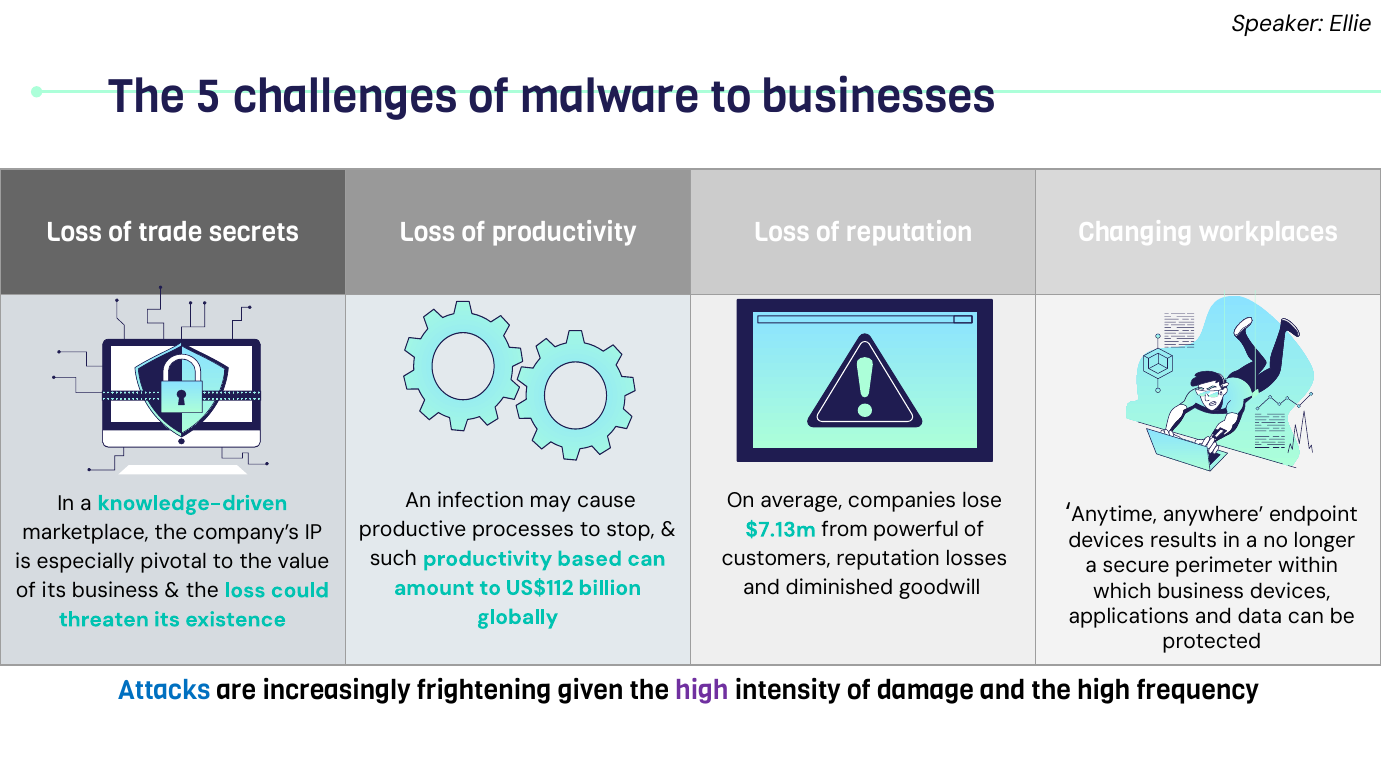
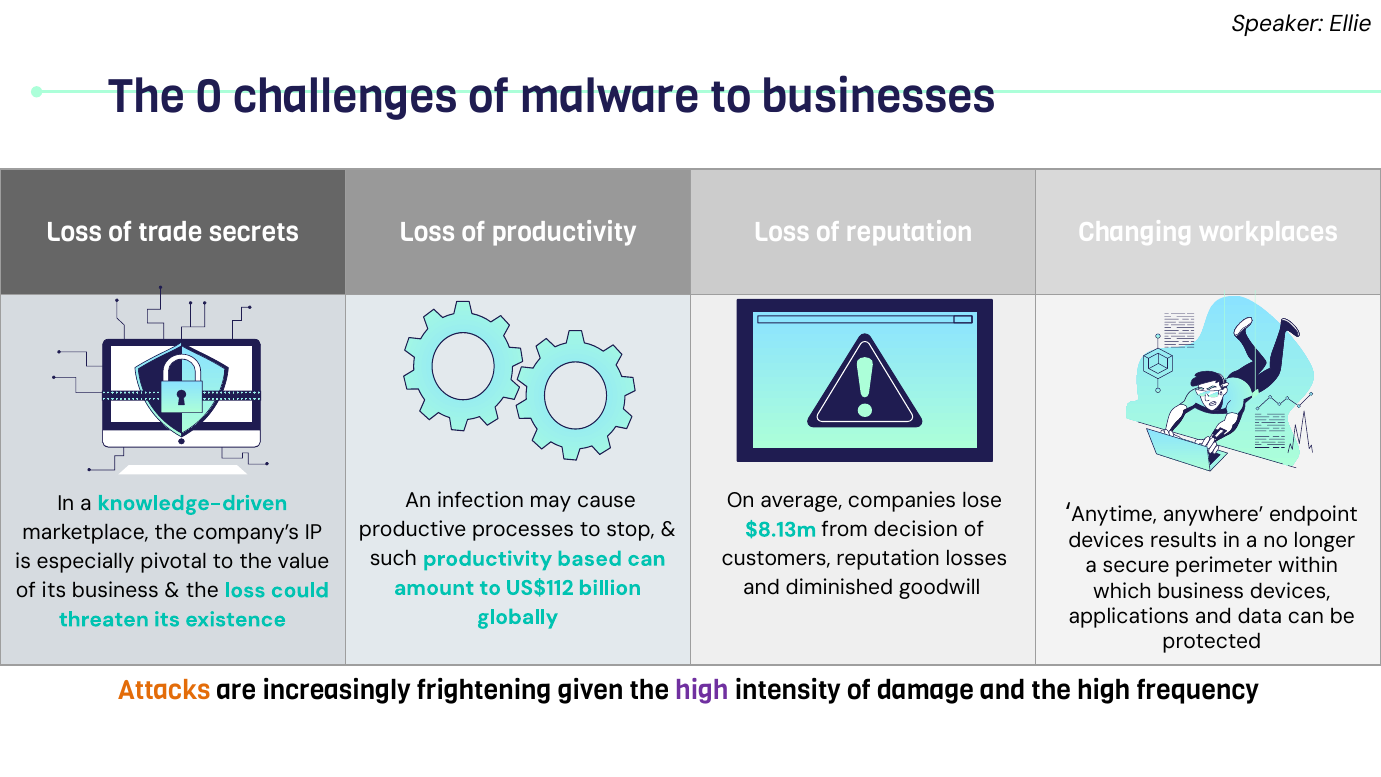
5: 5 -> 0 (209, 97)
$7.13m: $7.13m -> $8.13m (781, 530)
powerful: powerful -> decision (916, 530)
Attacks colour: blue -> orange (164, 690)
